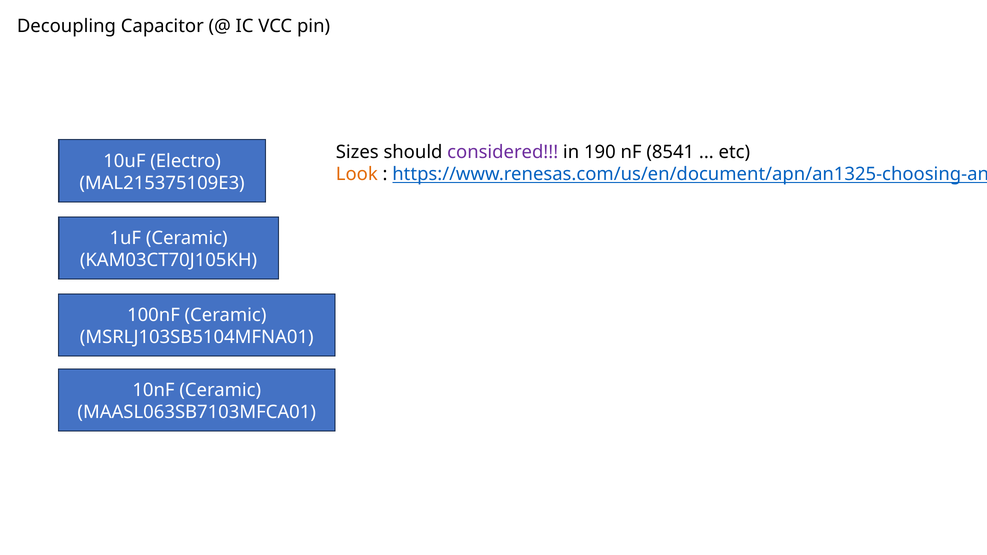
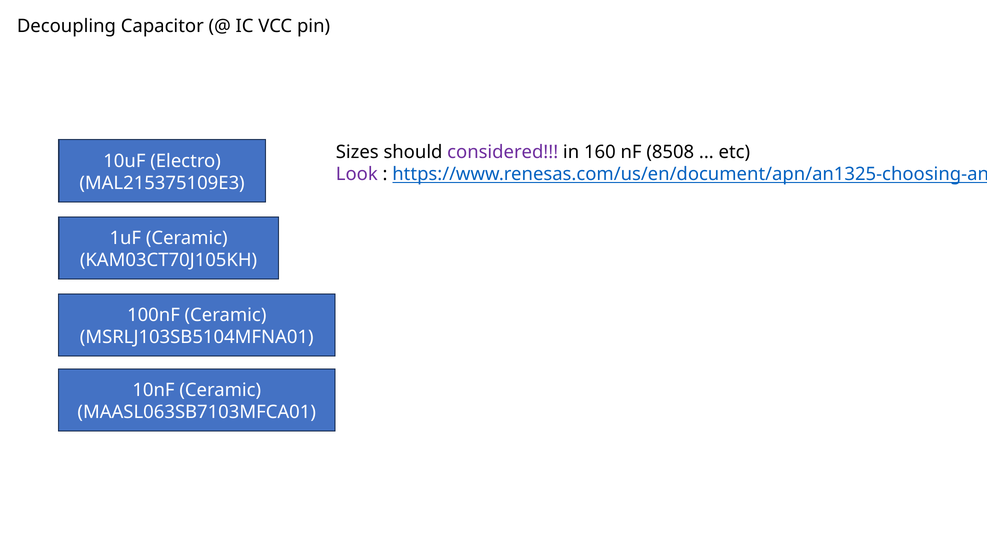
190: 190 -> 160 (600, 152)
8541: 8541 -> 8508 (670, 152)
Look colour: orange -> purple (357, 174)
